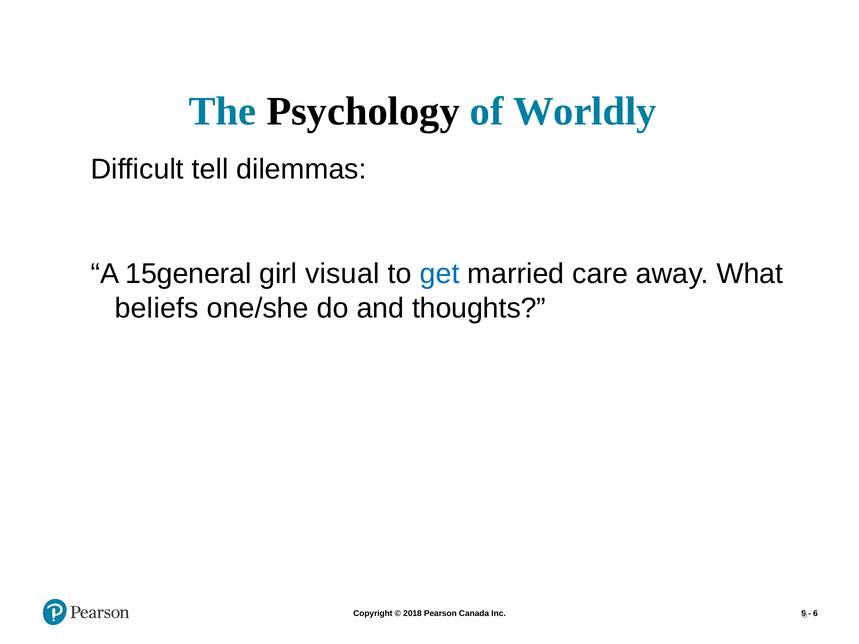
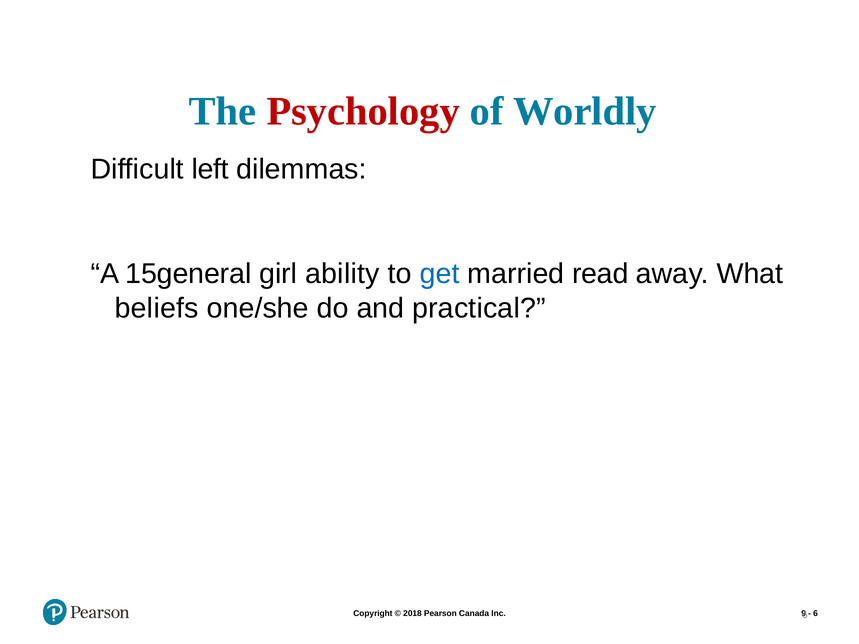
Psychology colour: black -> red (363, 112)
tell: tell -> left (210, 170)
visual: visual -> ability (342, 274)
care: care -> read (600, 274)
thoughts: thoughts -> practical (479, 308)
